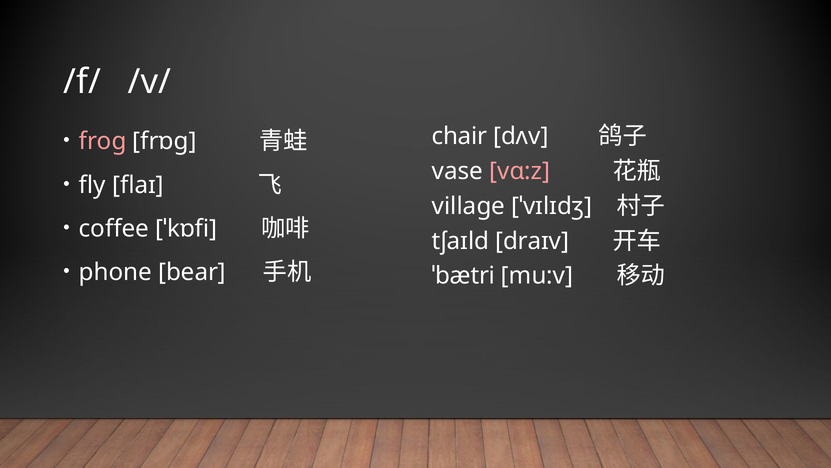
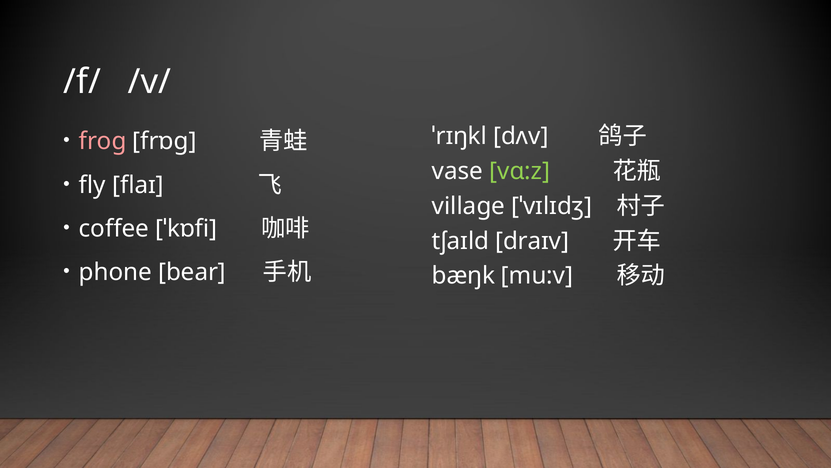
chair: chair -> ˈrɪŋkl (459, 136)
vɑ:z colour: pink -> light green (520, 171)
ˈbætri: ˈbætri -> bæŋk (463, 276)
